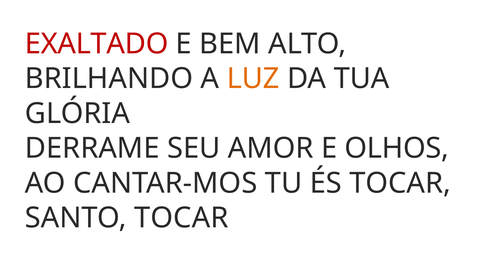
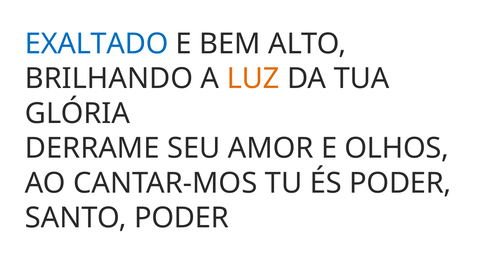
EXALTADO colour: red -> blue (97, 44)
ÉS TOCAR: TOCAR -> PODER (400, 183)
SANTO TOCAR: TOCAR -> PODER (182, 218)
